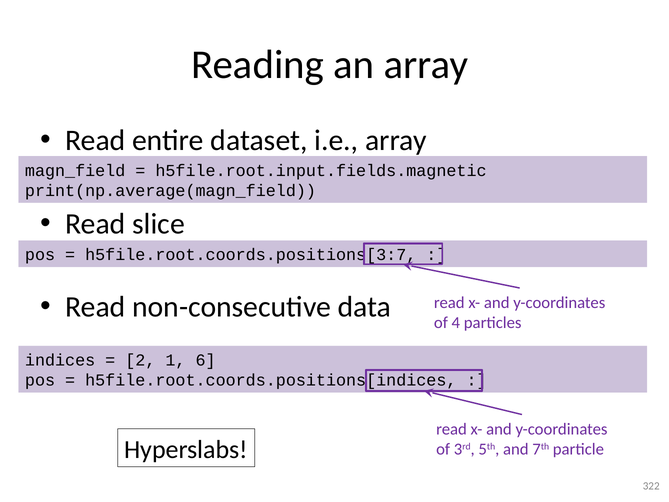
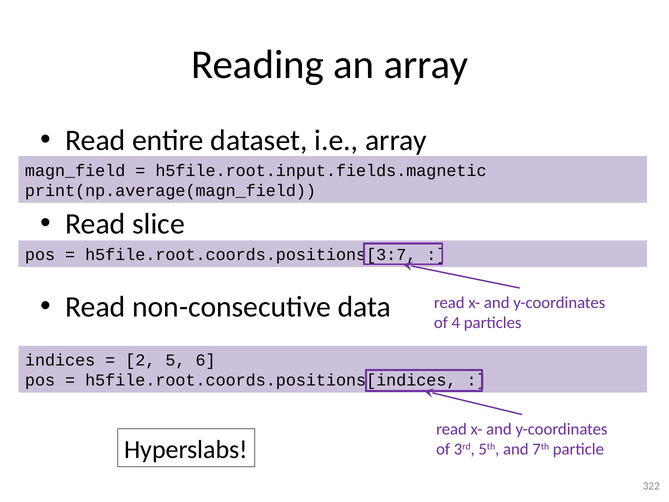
1: 1 -> 5 (175, 360)
